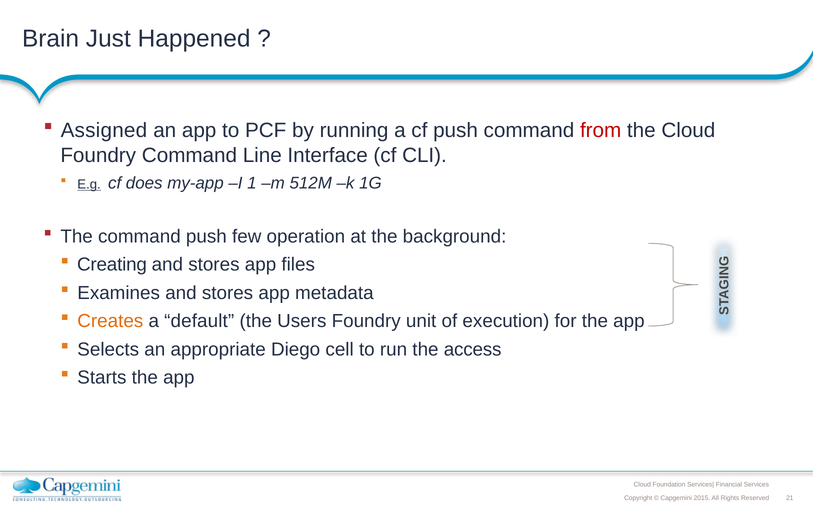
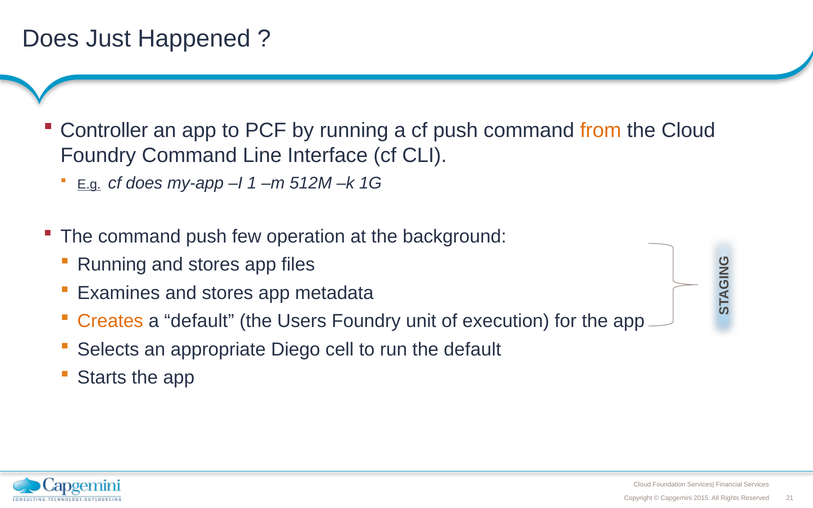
Brain: Brain -> Does (51, 39)
Assigned: Assigned -> Controller (104, 130)
from colour: red -> orange (601, 130)
Creating: Creating -> Running (112, 265)
the access: access -> default (472, 349)
